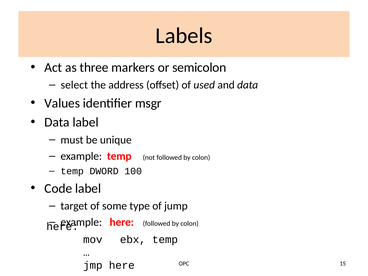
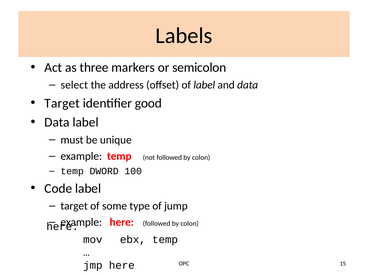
of used: used -> label (204, 85)
Values: Values -> Target (62, 103)
msgr: msgr -> good (148, 103)
